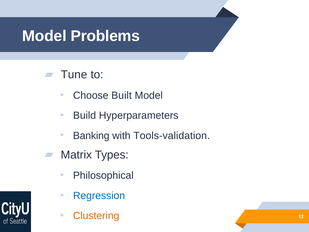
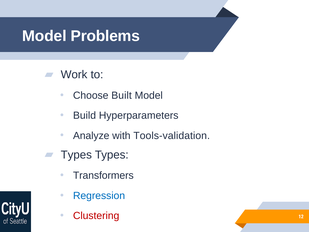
Tune: Tune -> Work (74, 75)
Banking: Banking -> Analyze (91, 135)
Matrix: Matrix -> Types (76, 155)
Philosophical: Philosophical -> Transformers (103, 175)
Clustering colour: orange -> red (96, 216)
